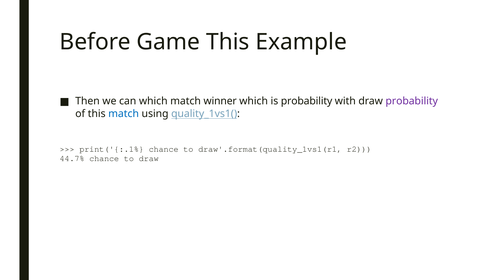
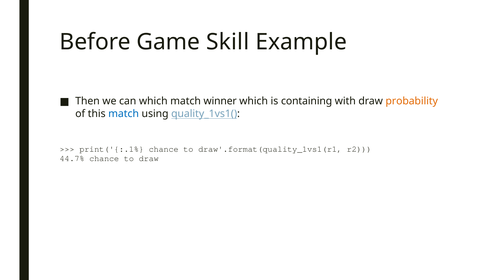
Game This: This -> Skill (228, 42)
is probability: probability -> containing (307, 101)
probability colour: purple -> orange (412, 101)
